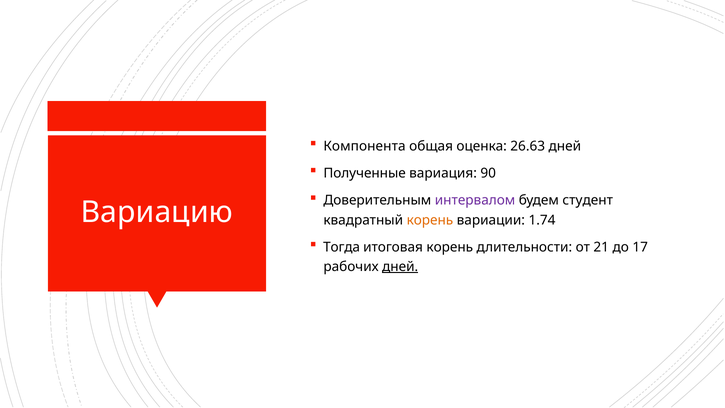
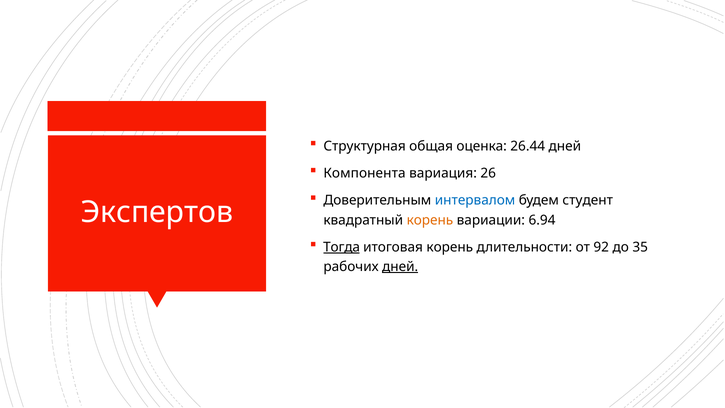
Компонента: Компонента -> Структурная (365, 146)
26.63: 26.63 -> 26.44 (528, 146)
Полученные: Полученные -> Компонента (365, 173)
90: 90 -> 26 (488, 173)
интервалом colour: purple -> blue (475, 200)
Вариацию: Вариацию -> Экспертов (157, 212)
1.74: 1.74 -> 6.94 (542, 220)
Тогда underline: none -> present (342, 247)
21: 21 -> 92 (601, 247)
17: 17 -> 35 (640, 247)
